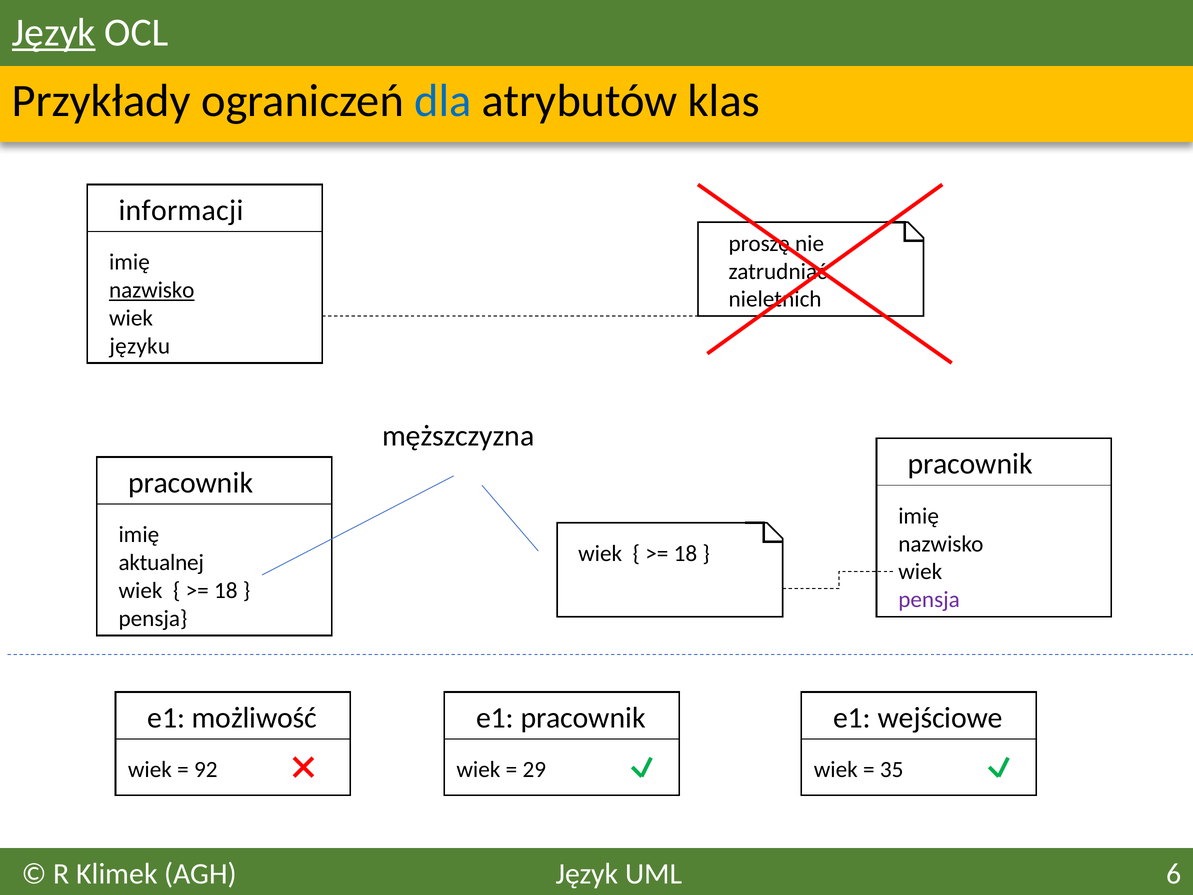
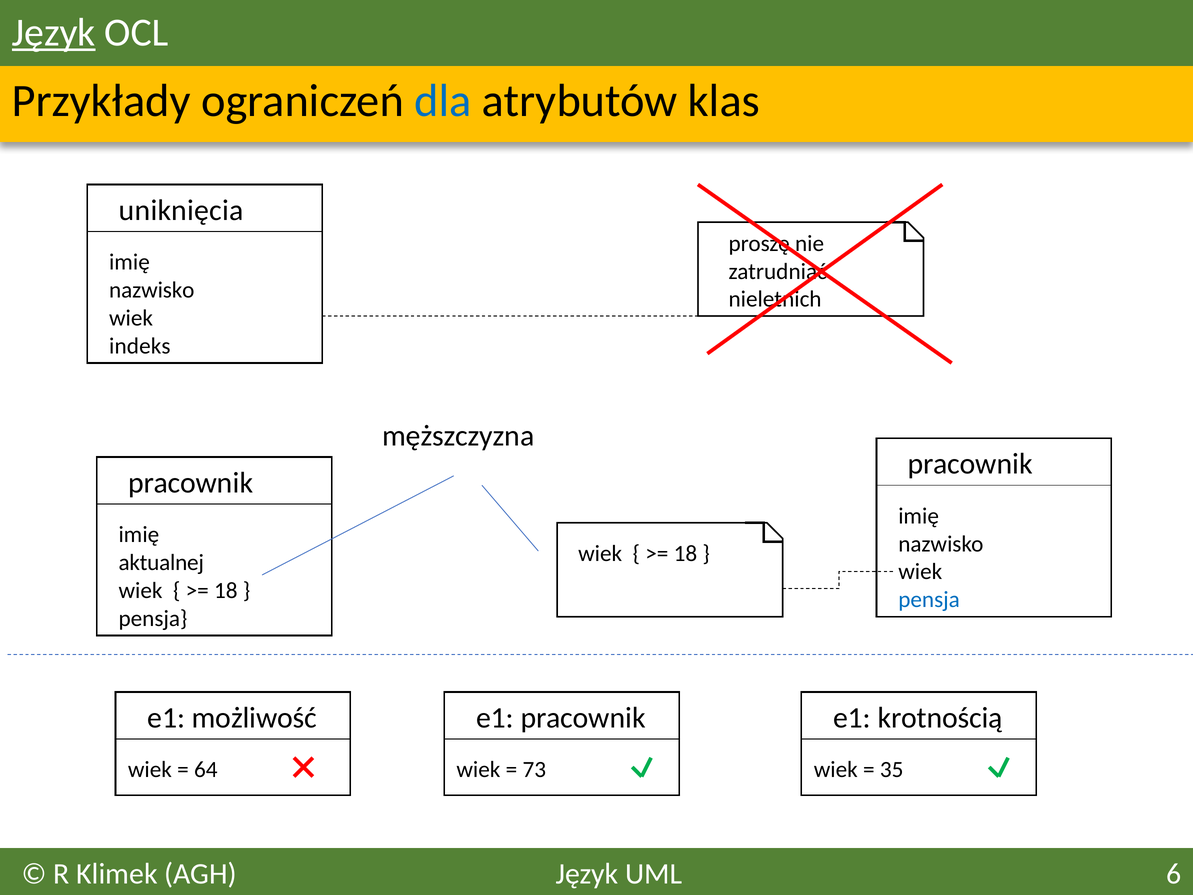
informacji: informacji -> uniknięcia (181, 210)
nazwisko underline: present -> none (152, 290)
języku: języku -> indeks (140, 346)
pensja colour: purple -> blue (929, 599)
wejściowe: wejściowe -> krotnością (940, 718)
92: 92 -> 64 (206, 770)
29: 29 -> 73 (534, 770)
